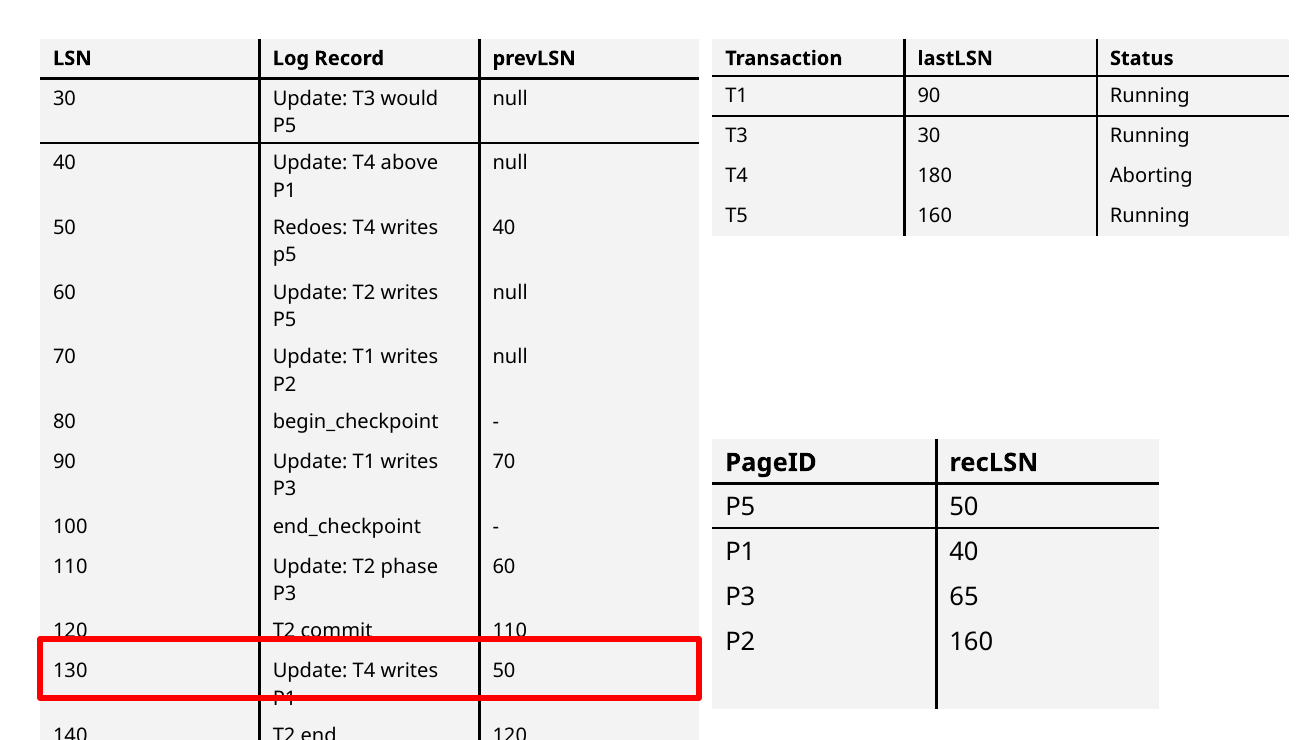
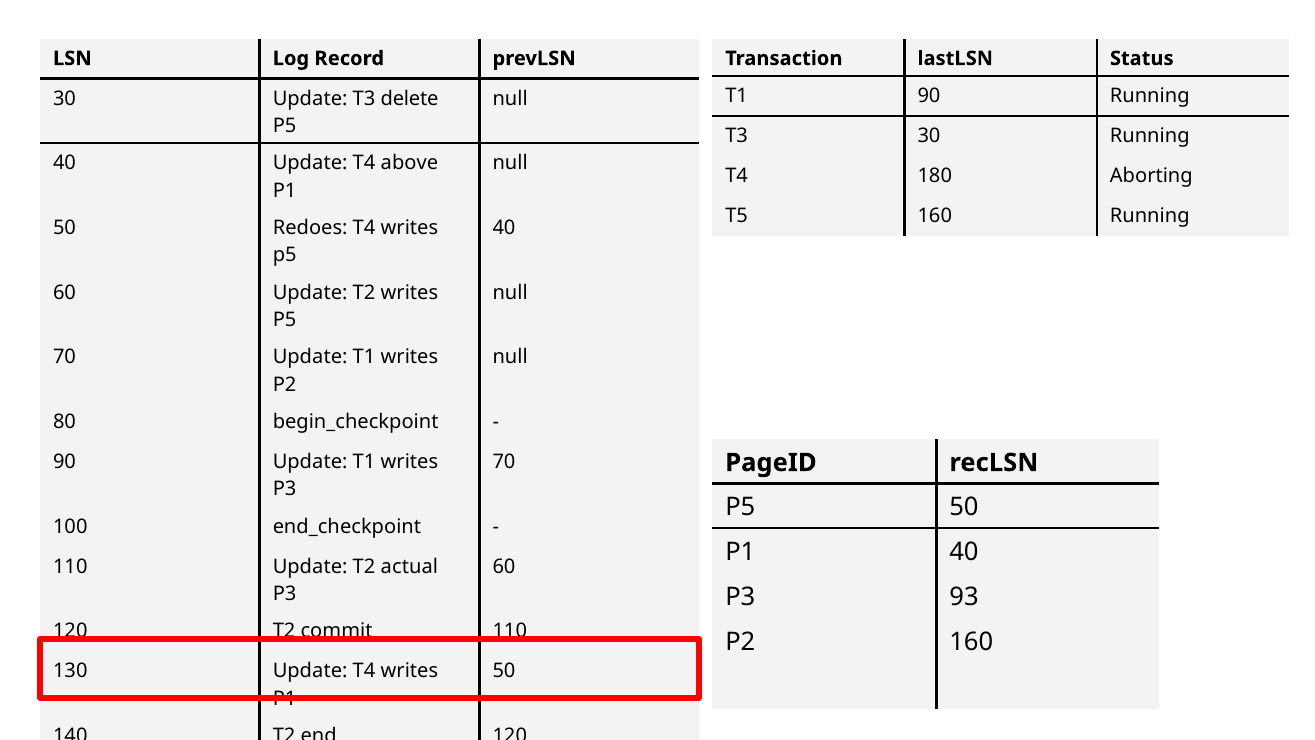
would: would -> delete (410, 98)
phase: phase -> actual (409, 566)
65: 65 -> 93 (964, 597)
